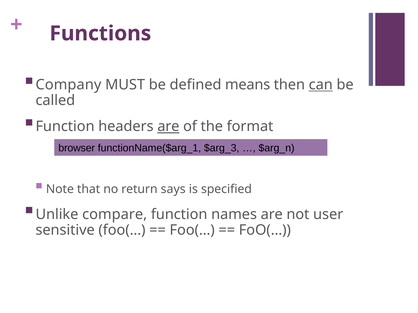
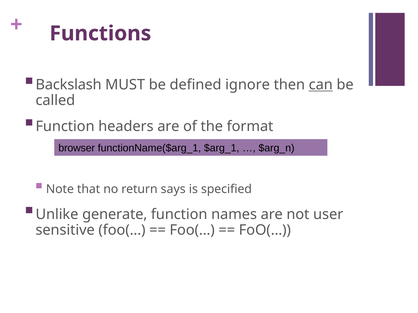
Company: Company -> Backslash (69, 85)
means: means -> ignore (248, 85)
are underline: present -> none (168, 127)
$arg_3: $arg_3 -> $arg_1 (222, 148)
compare: compare -> generate (115, 215)
